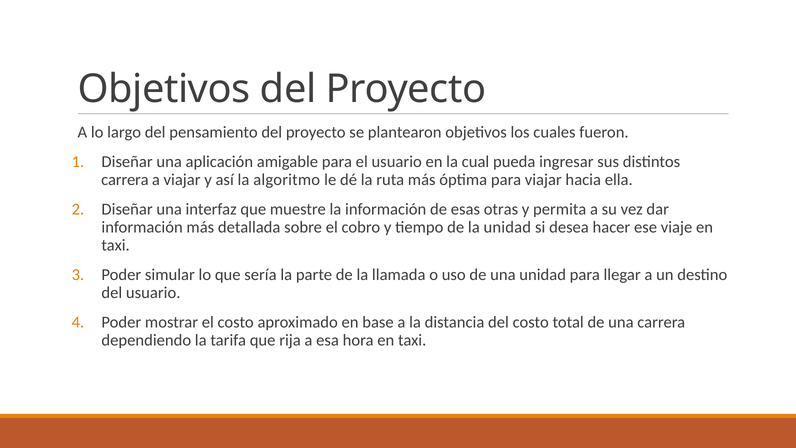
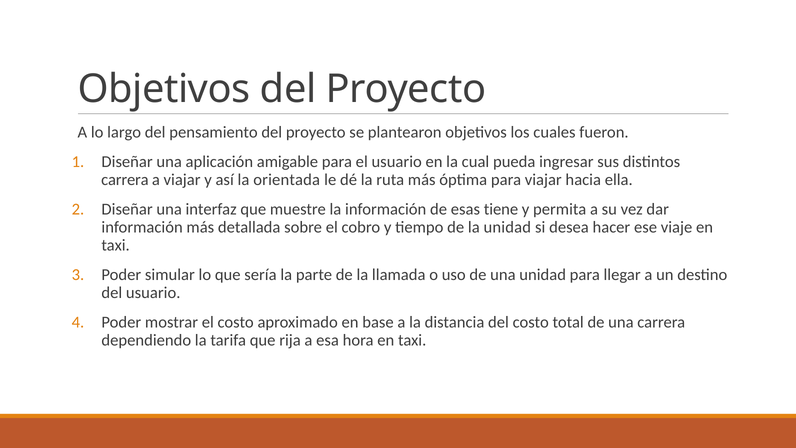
algoritmo: algoritmo -> orientada (287, 180)
otras: otras -> tiene (501, 209)
